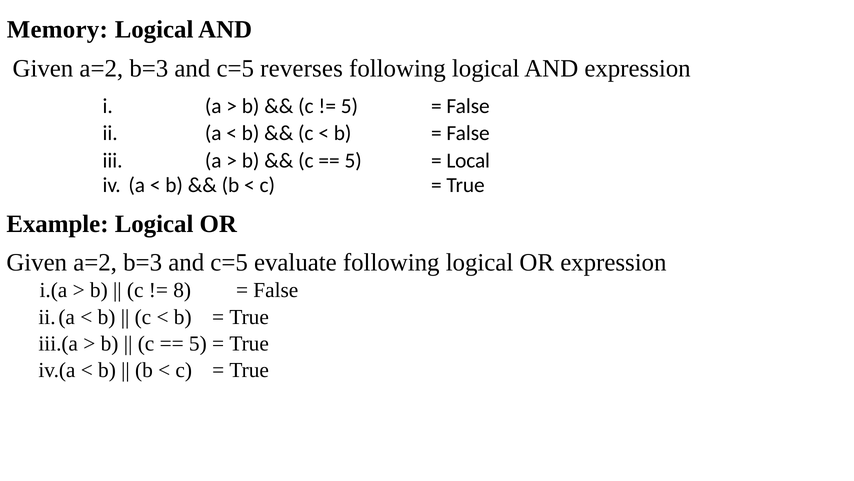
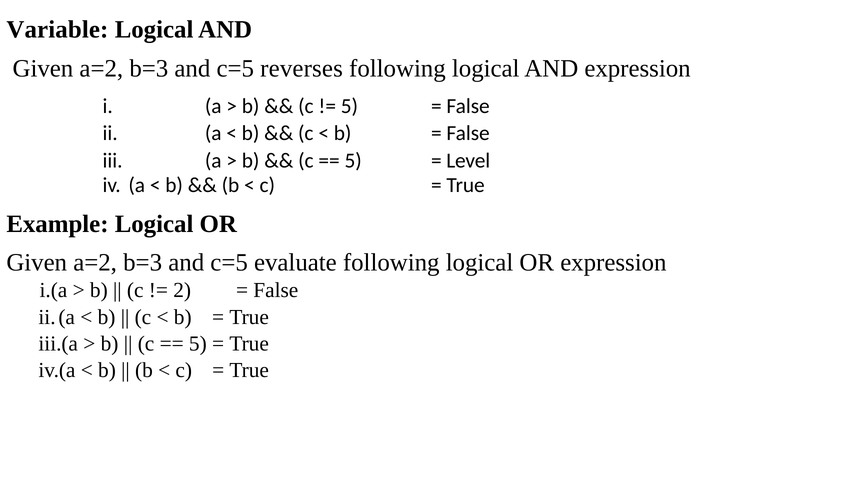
Memory: Memory -> Variable (57, 30)
Local: Local -> Level (468, 160)
8: 8 -> 2 (182, 290)
